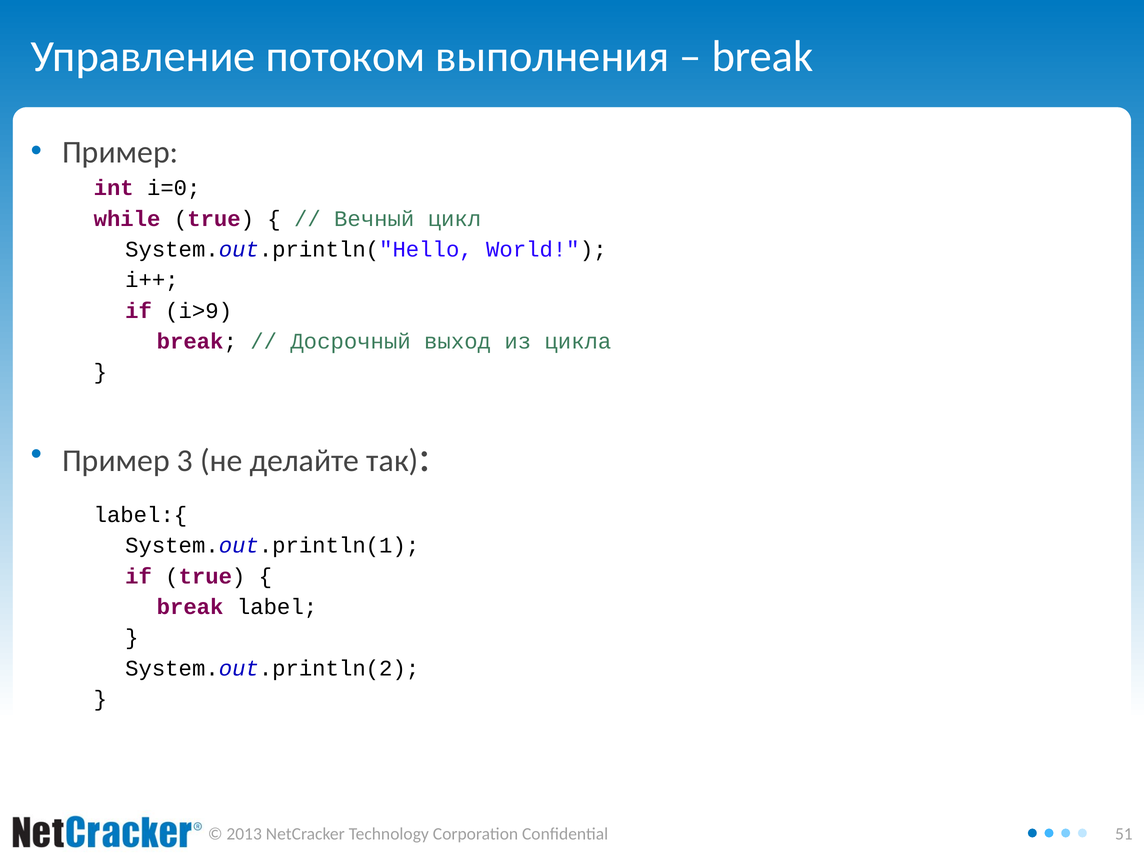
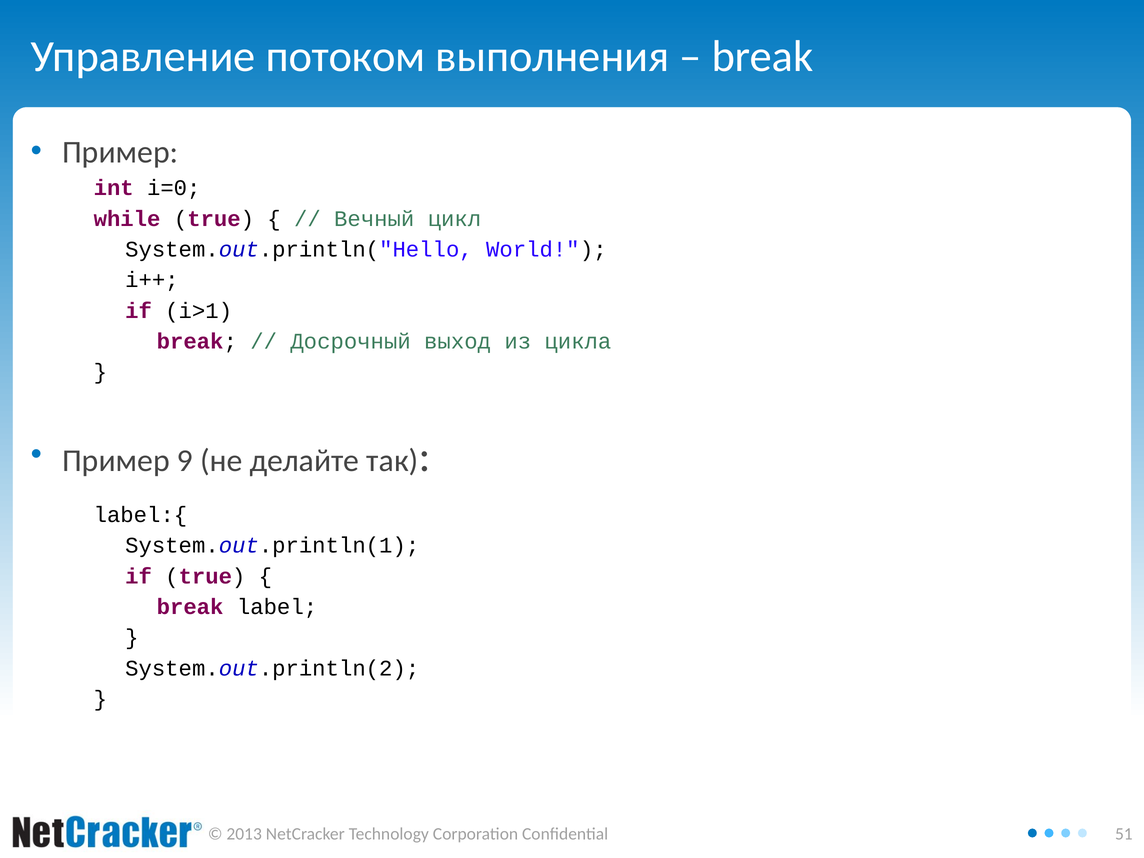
i>9: i>9 -> i>1 (199, 311)
3: 3 -> 9 (185, 461)
